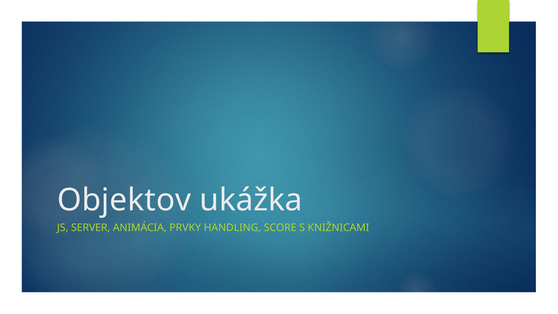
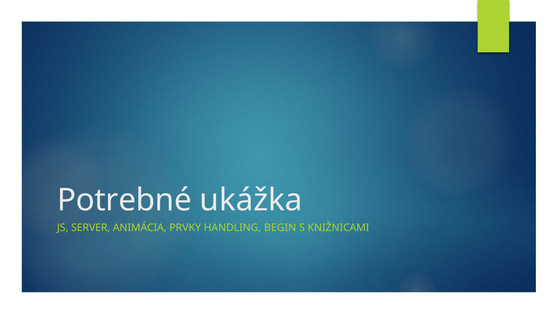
Objektov: Objektov -> Potrebné (124, 200)
SCORE: SCORE -> BEGIN (280, 228)
